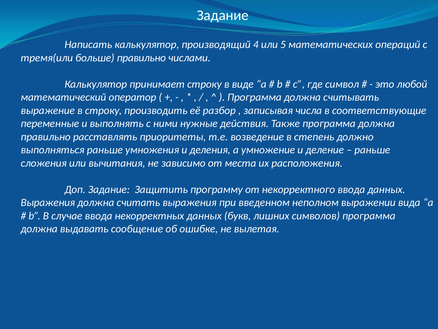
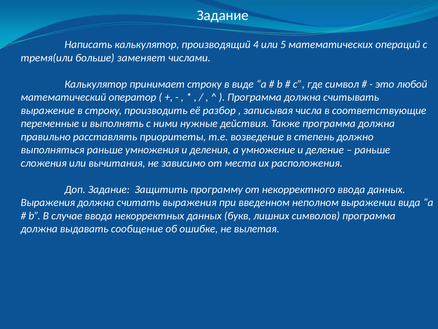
больше правильно: правильно -> заменяет (141, 58)
